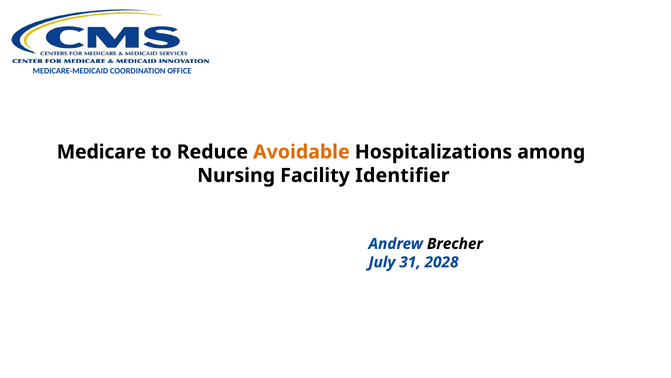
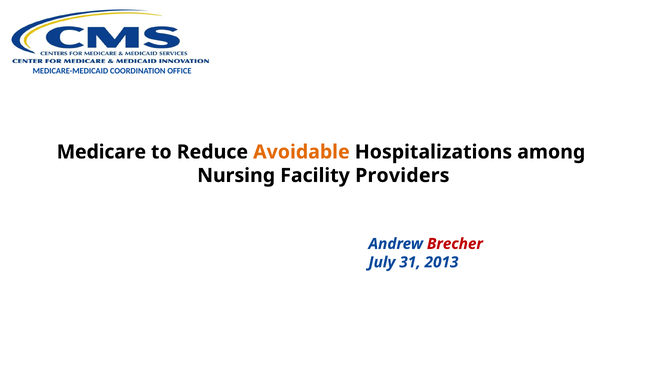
Identifier: Identifier -> Providers (402, 175)
Brecher colour: black -> red (455, 243)
2028: 2028 -> 2013 (442, 262)
